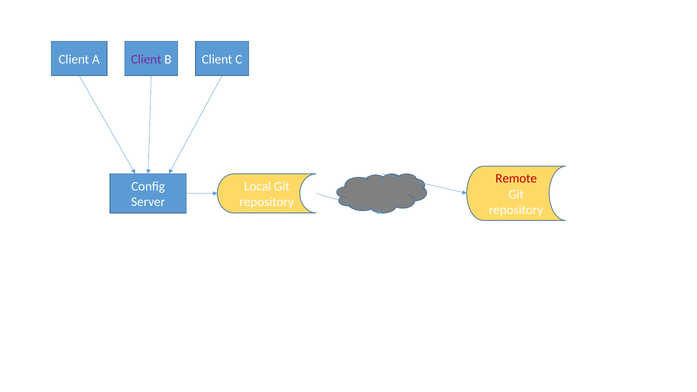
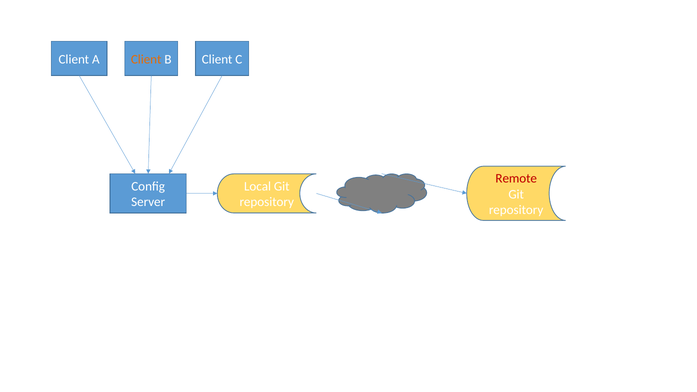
Client colour: purple -> orange (146, 59)
